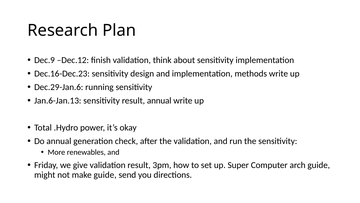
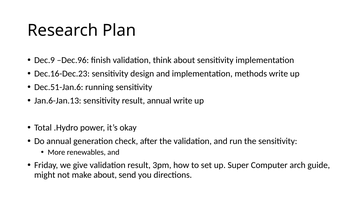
Dec.12: Dec.12 -> Dec.96 (73, 60)
Dec.29-Jan.6: Dec.29-Jan.6 -> Dec.51-Jan.6 (59, 87)
make guide: guide -> about (105, 174)
